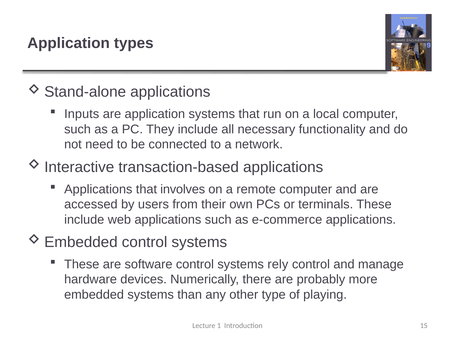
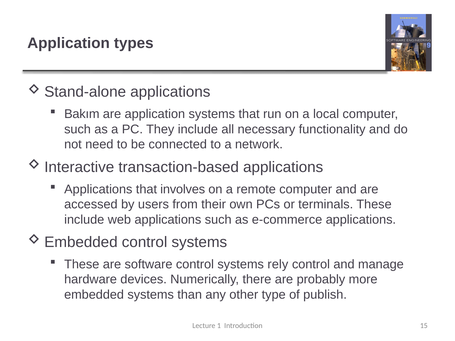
Inputs: Inputs -> Bakım (82, 114)
playing: playing -> publish (325, 295)
